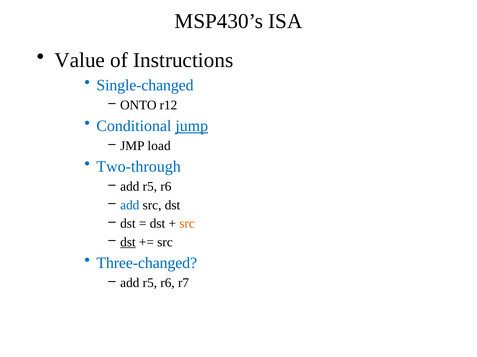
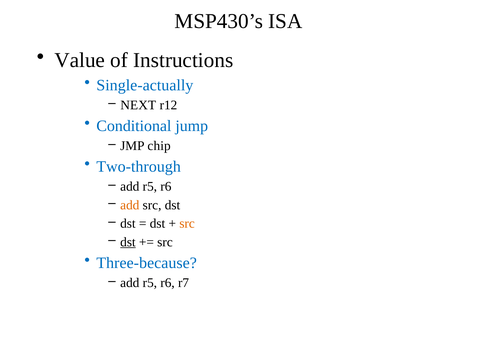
Single-changed: Single-changed -> Single-actually (145, 85)
ONTO: ONTO -> NEXT (138, 105)
jump underline: present -> none (192, 126)
load: load -> chip (159, 146)
add colour: blue -> orange (130, 205)
Three-changed: Three-changed -> Three-because (147, 263)
